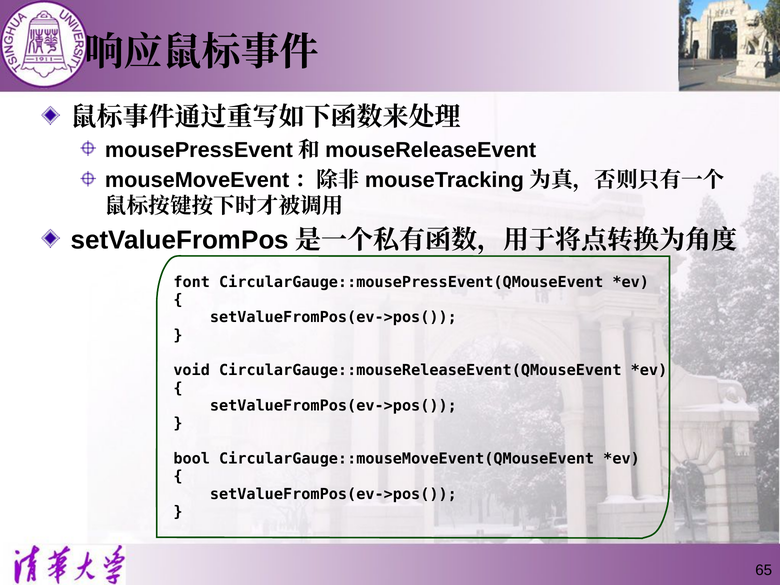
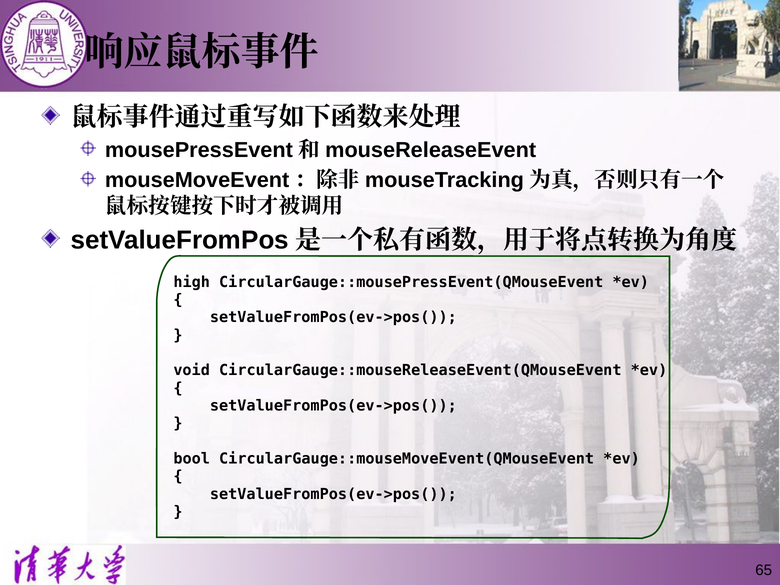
font: font -> high (192, 282)
